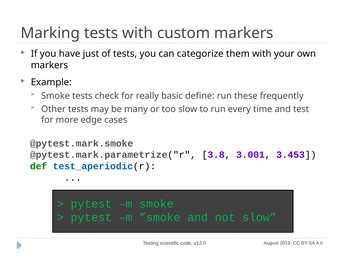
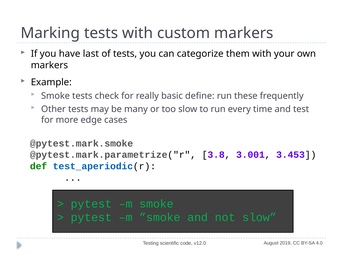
just: just -> last (91, 54)
